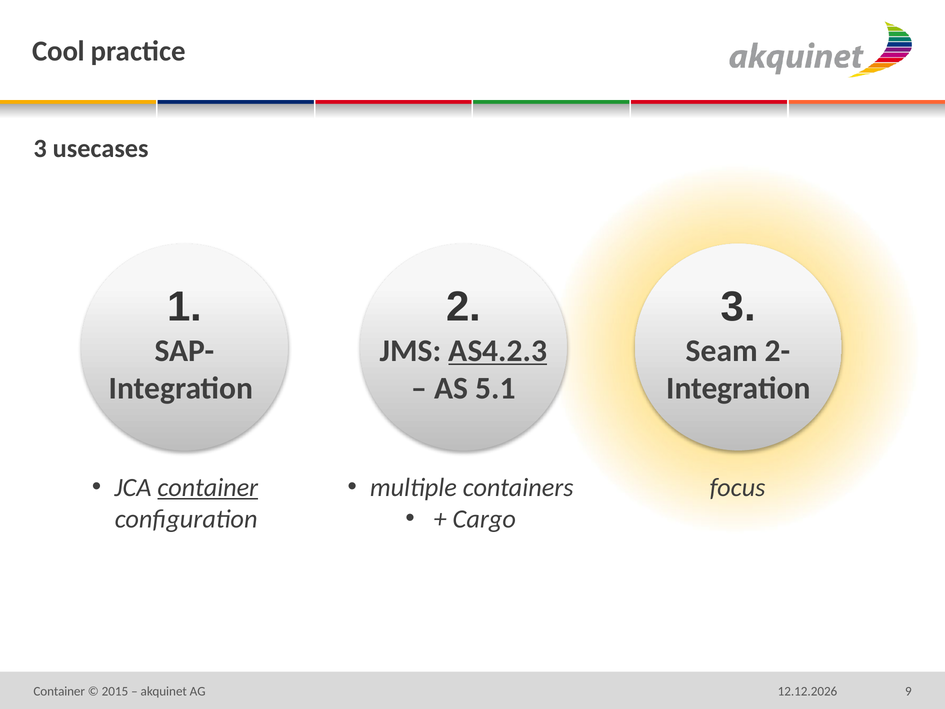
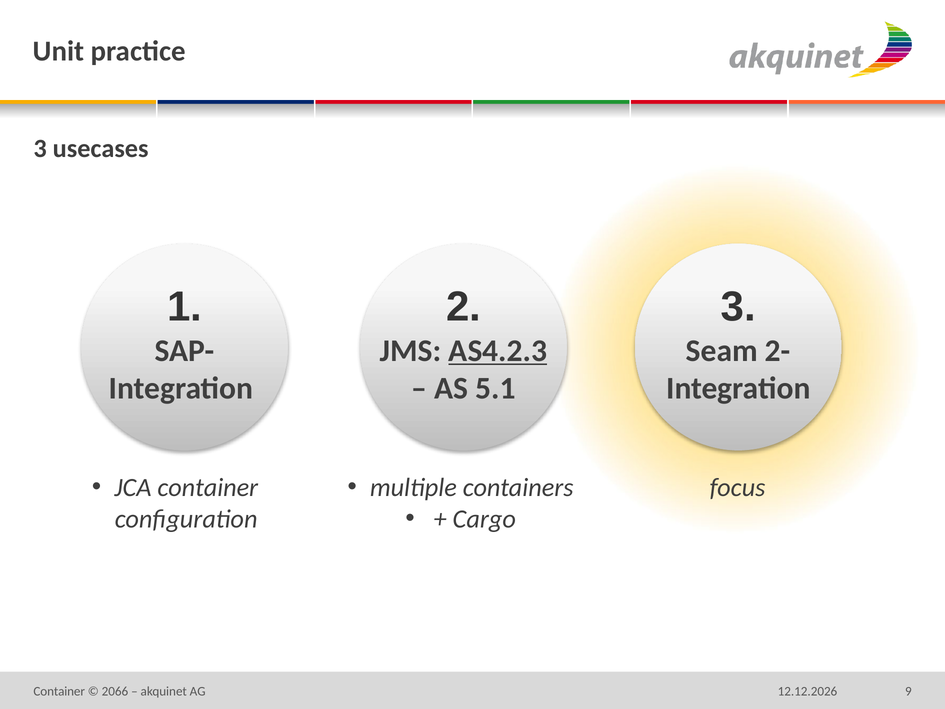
Cool: Cool -> Unit (59, 51)
container underline: present -> none (208, 487)
2015: 2015 -> 2066 (115, 691)
